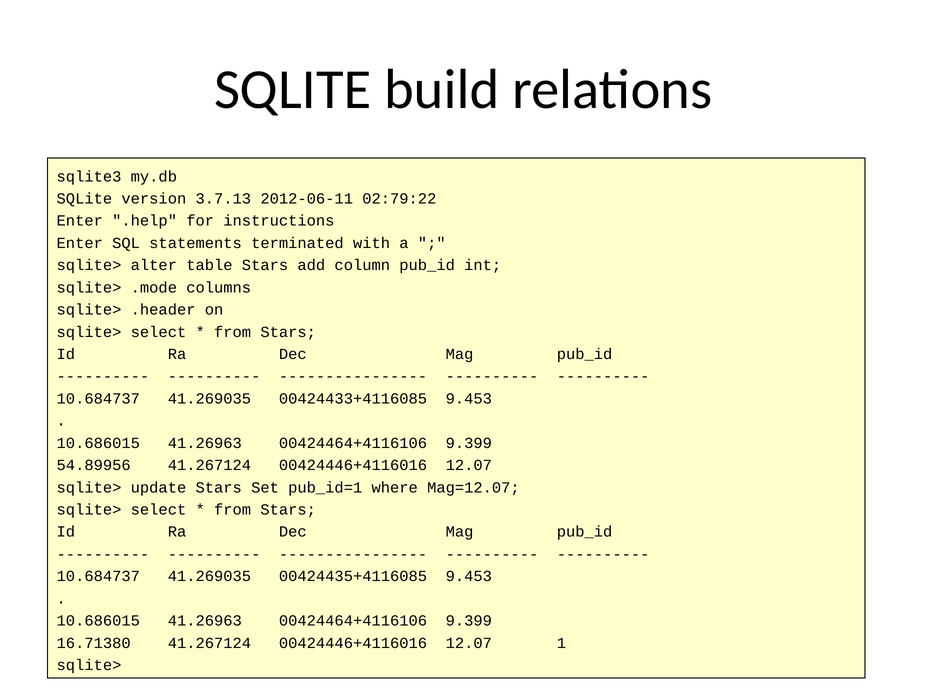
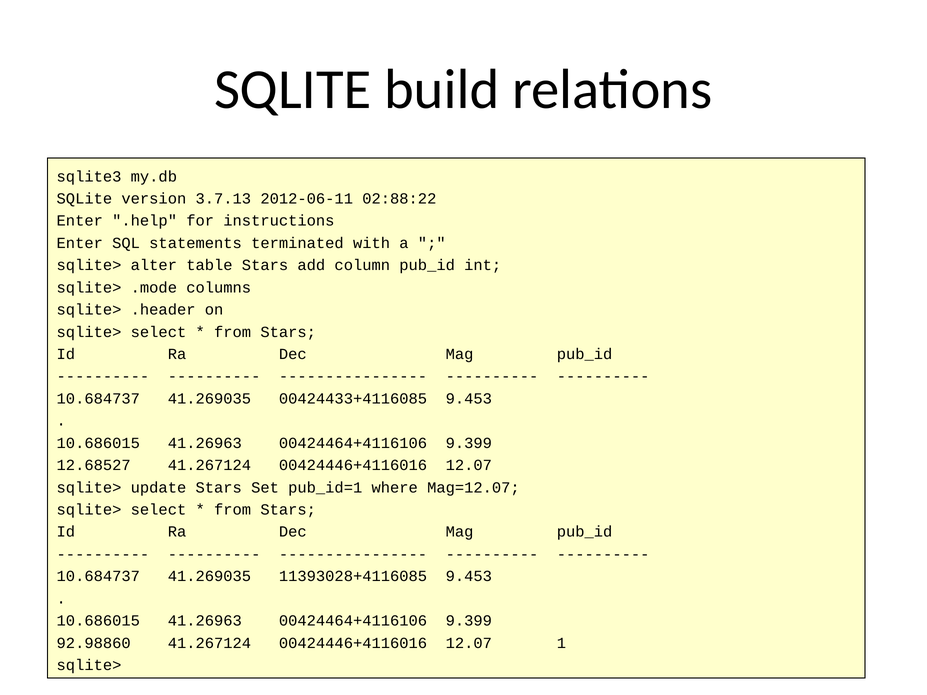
02:79:22: 02:79:22 -> 02:88:22 (399, 199)
54.89956: 54.89956 -> 12.68527 (94, 465)
00424435+4116085: 00424435+4116085 -> 11393028+4116085 (353, 577)
16.71380: 16.71380 -> 92.98860 (94, 643)
